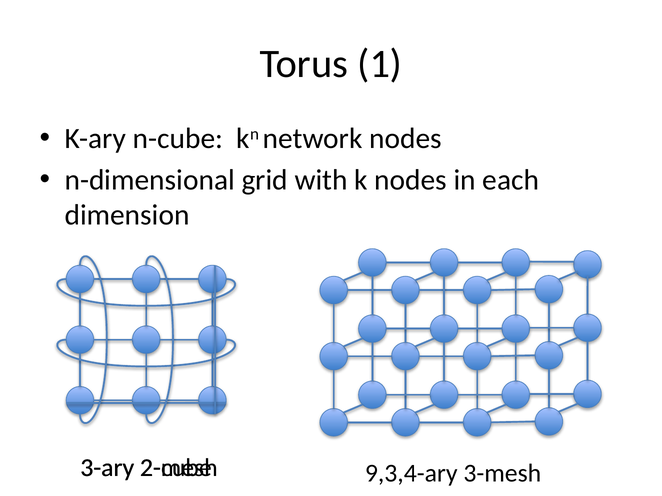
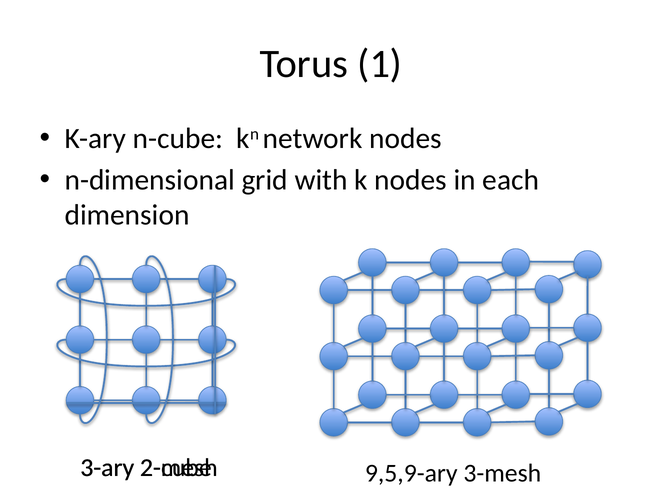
9,3,4-ary: 9,3,4-ary -> 9,5,9-ary (411, 474)
